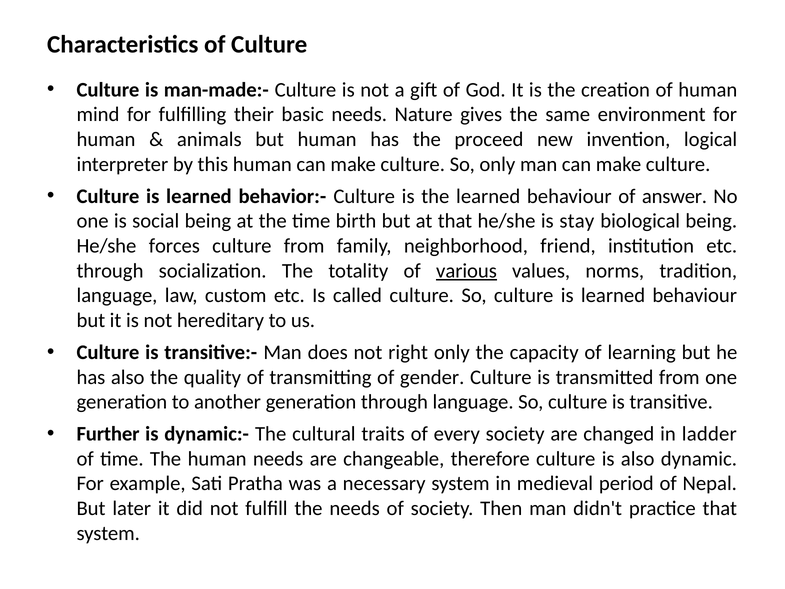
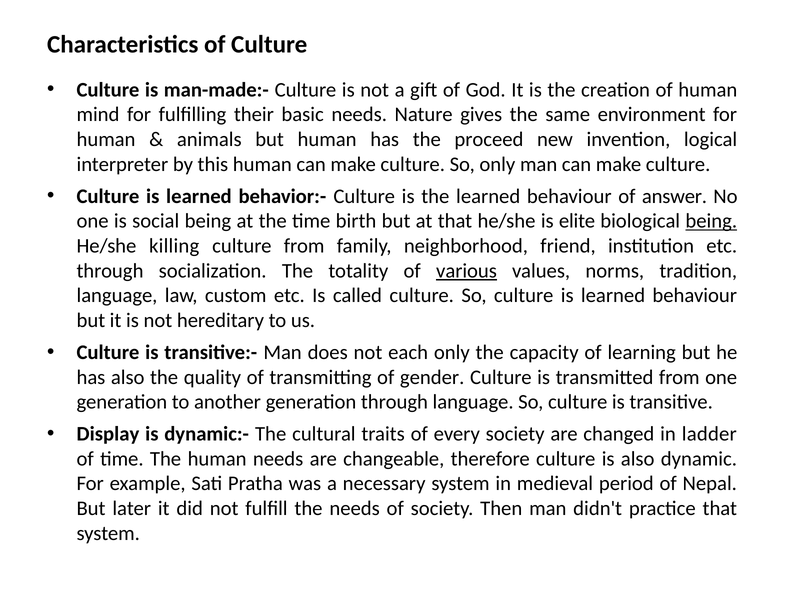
stay: stay -> elite (577, 221)
being underline: none -> present (711, 221)
forces: forces -> killing (174, 246)
right: right -> each (408, 352)
Further: Further -> Display (108, 434)
